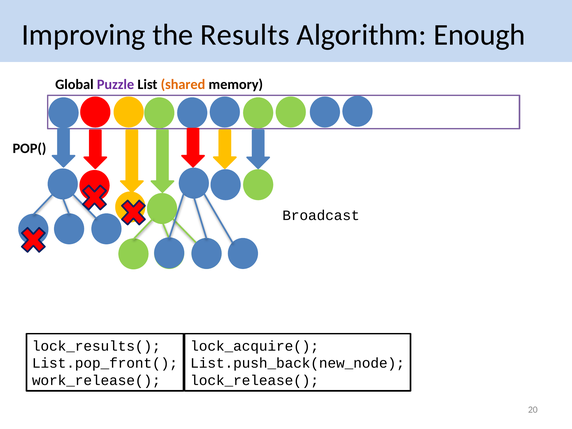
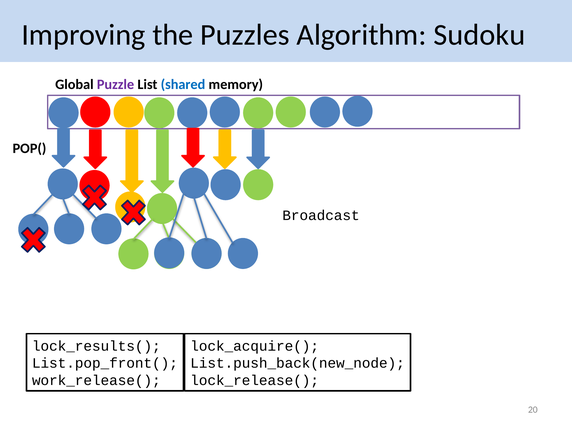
Results: Results -> Puzzles (245, 35)
Enough: Enough -> Sudoku (479, 35)
shared colour: orange -> blue (183, 85)
